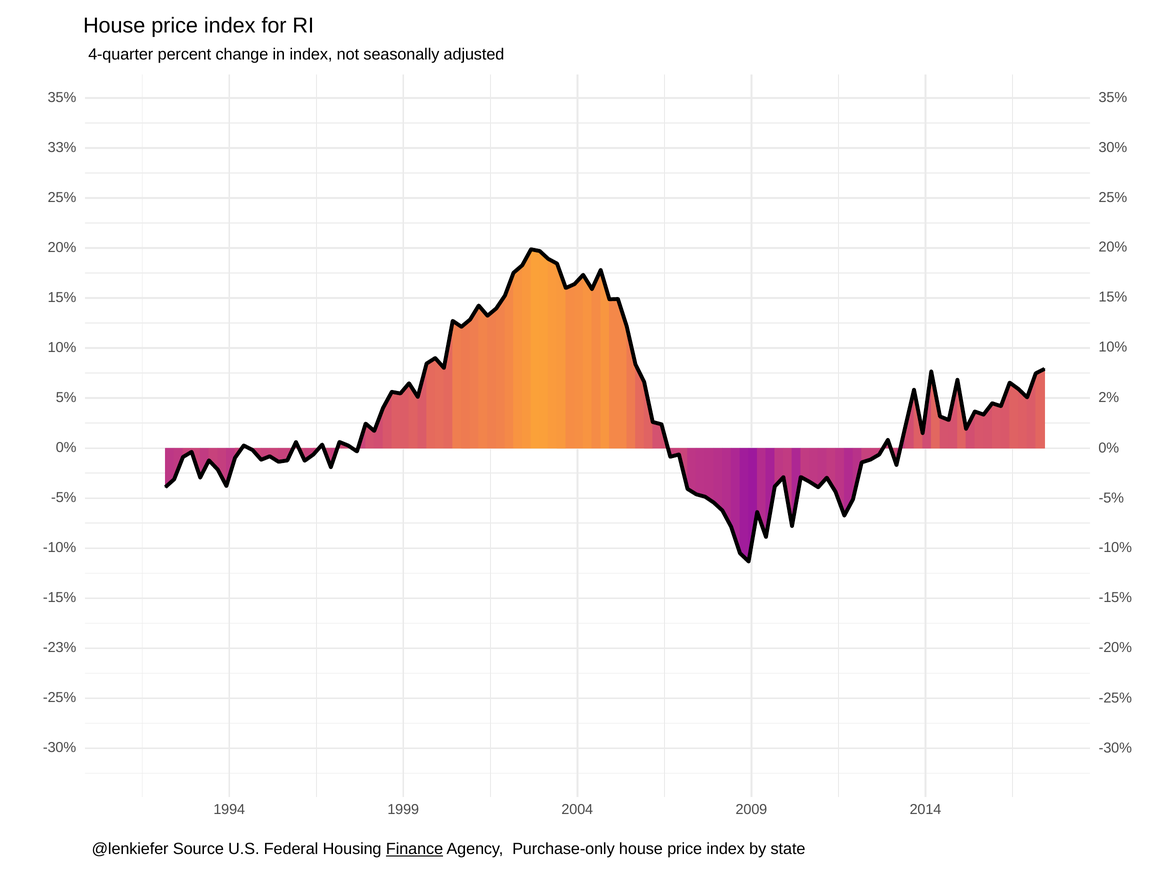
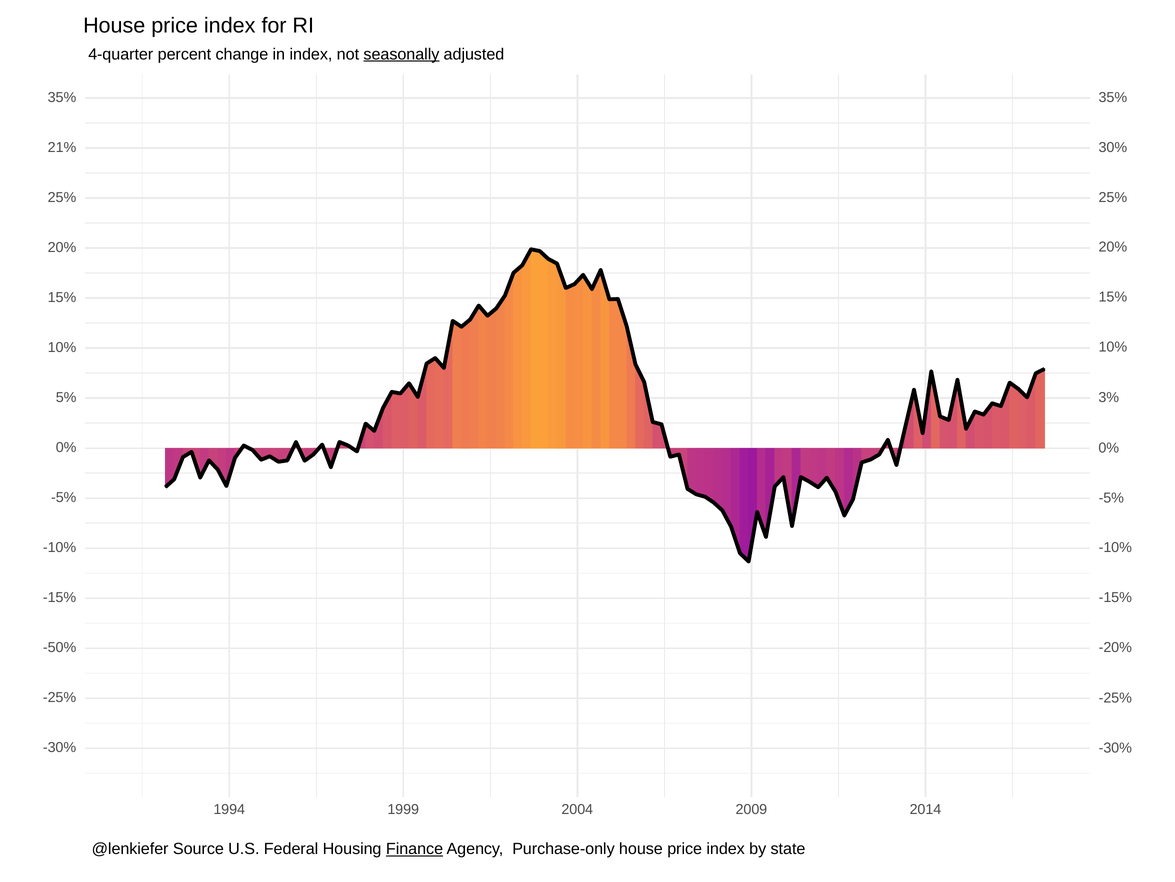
seasonally underline: none -> present (401, 54)
33%: 33% -> 21% (62, 147)
2%: 2% -> 3% (1109, 397)
-23%: -23% -> -50% (60, 647)
